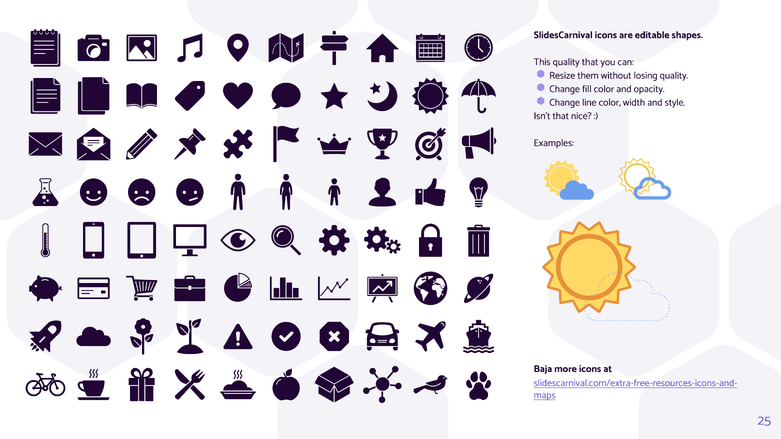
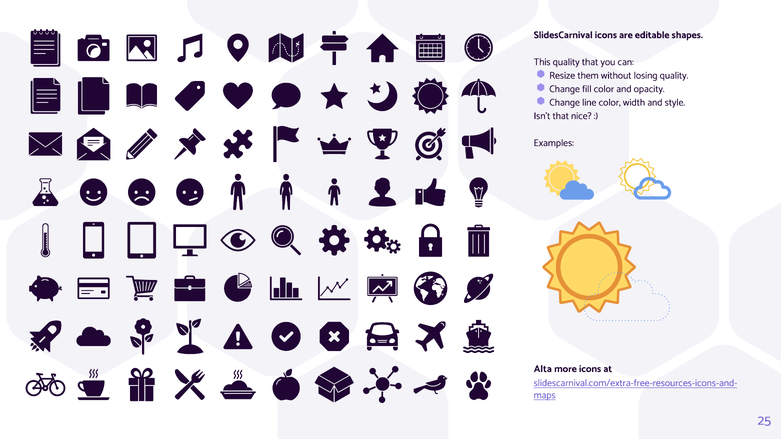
Baja: Baja -> Alta (543, 369)
